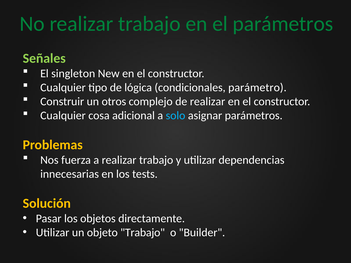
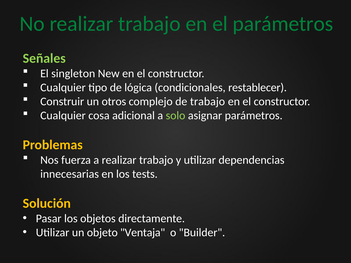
parámetro: parámetro -> restablecer (258, 88)
de realizar: realizar -> trabajo (208, 102)
solo colour: light blue -> light green (176, 116)
objeto Trabajo: Trabajo -> Ventaja (143, 233)
